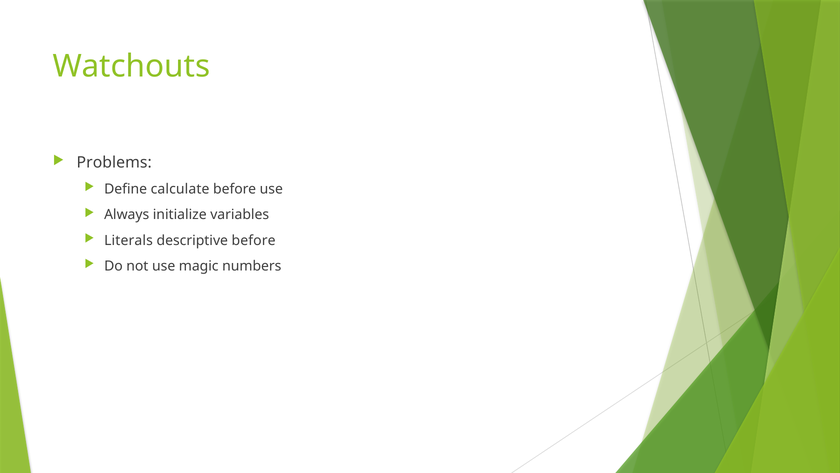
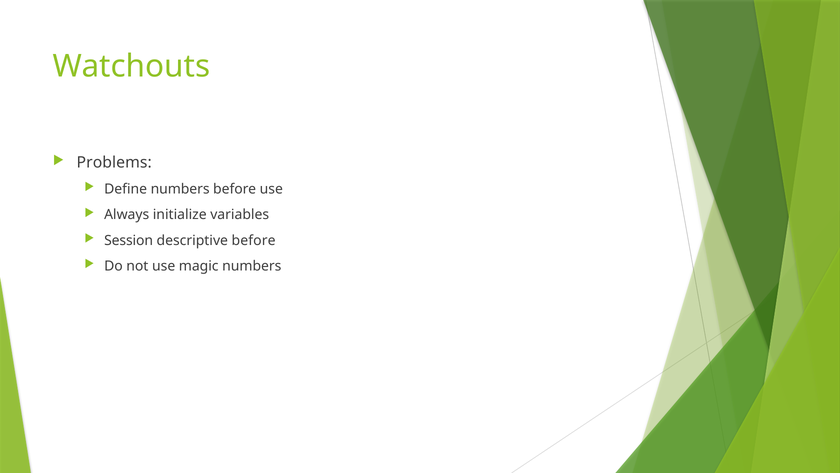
Define calculate: calculate -> numbers (180, 189)
Literals: Literals -> Session (129, 240)
